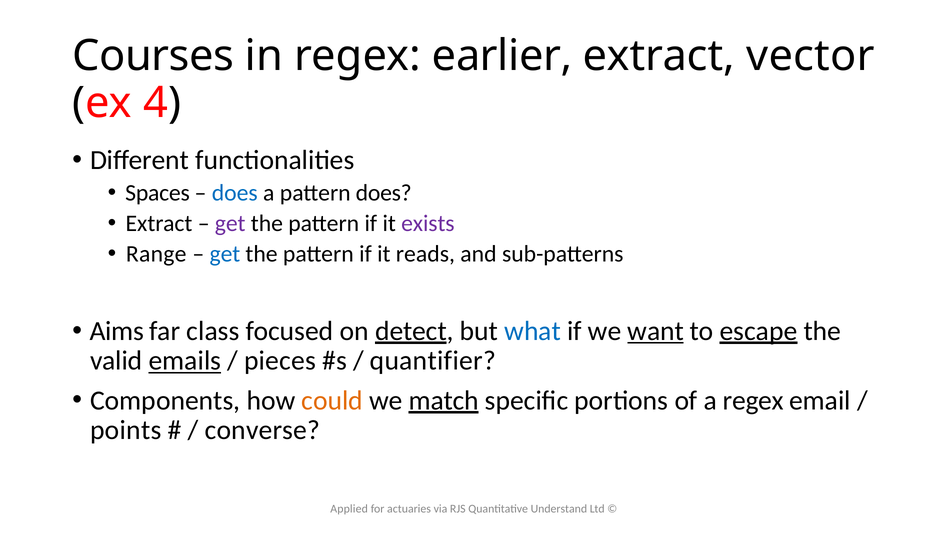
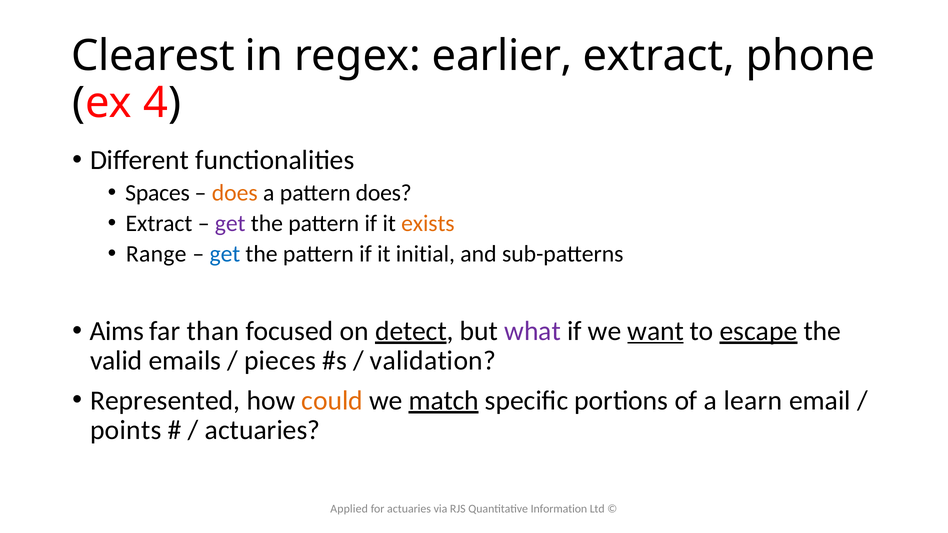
Courses: Courses -> Clearest (153, 56)
vector: vector -> phone (811, 56)
does colour: blue -> orange (235, 193)
exists colour: purple -> orange (428, 223)
reads: reads -> initial (425, 254)
class: class -> than (213, 331)
what colour: blue -> purple (533, 331)
emails underline: present -> none (185, 361)
quantifier: quantifier -> validation (433, 361)
Components: Components -> Represented (165, 401)
a regex: regex -> learn (753, 401)
converse: converse -> actuaries (263, 430)
Understand: Understand -> Information (559, 509)
